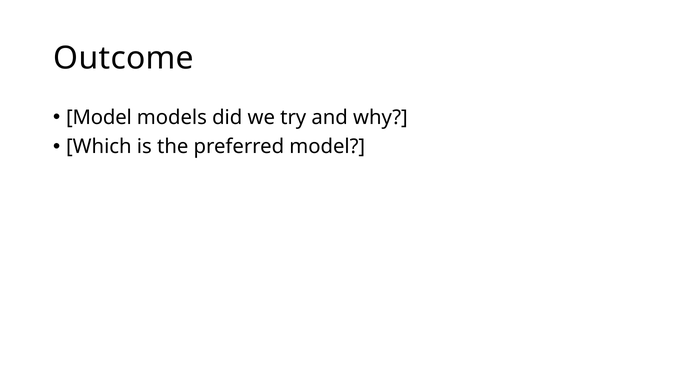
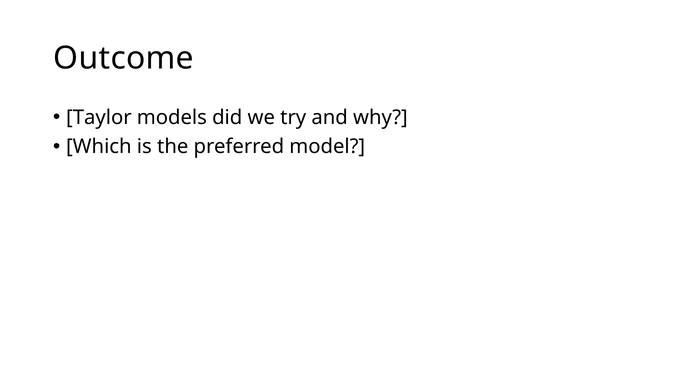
Model: Model -> Taylor (99, 118)
